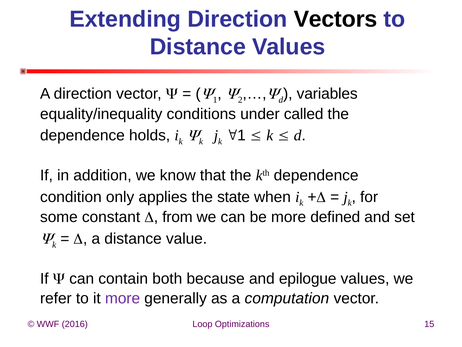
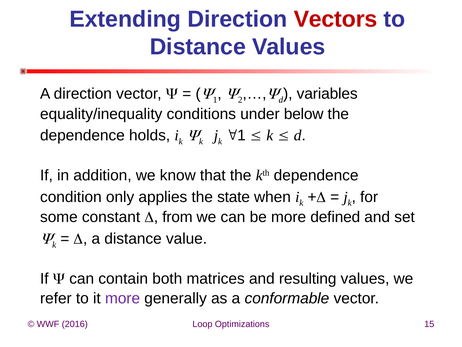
Vectors colour: black -> red (336, 19)
called: called -> below (304, 114)
because: because -> matrices (216, 278)
epilogue: epilogue -> resulting (308, 278)
computation: computation -> conformable (287, 298)
